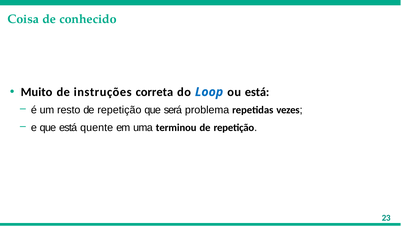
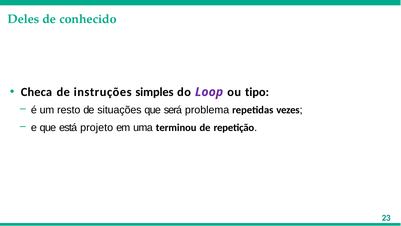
Coisa: Coisa -> Deles (23, 19)
Muito: Muito -> Checa (36, 92)
correta: correta -> simples (154, 92)
Loop colour: blue -> purple (209, 92)
ou está: está -> tipo (257, 92)
repetição: repetição -> situações (119, 110)
quente: quente -> projeto (97, 127)
